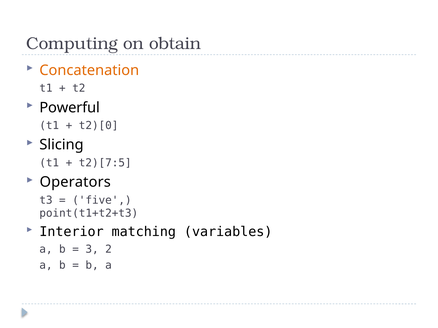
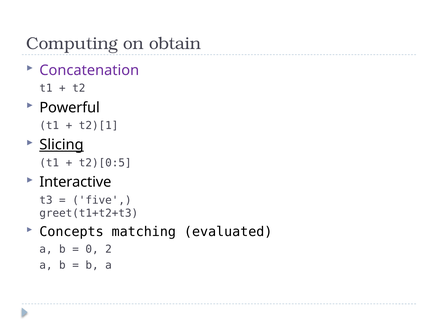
Concatenation colour: orange -> purple (89, 70)
t2)[0: t2)[0 -> t2)[1 (99, 126)
Slicing underline: none -> present (61, 145)
t2)[7:5: t2)[7:5 -> t2)[0:5 (105, 163)
Operators: Operators -> Interactive (75, 182)
point(t1+t2+t3: point(t1+t2+t3 -> greet(t1+t2+t3 (89, 214)
Interior: Interior -> Concepts (72, 232)
variables: variables -> evaluated (228, 232)
3: 3 -> 0 (92, 250)
